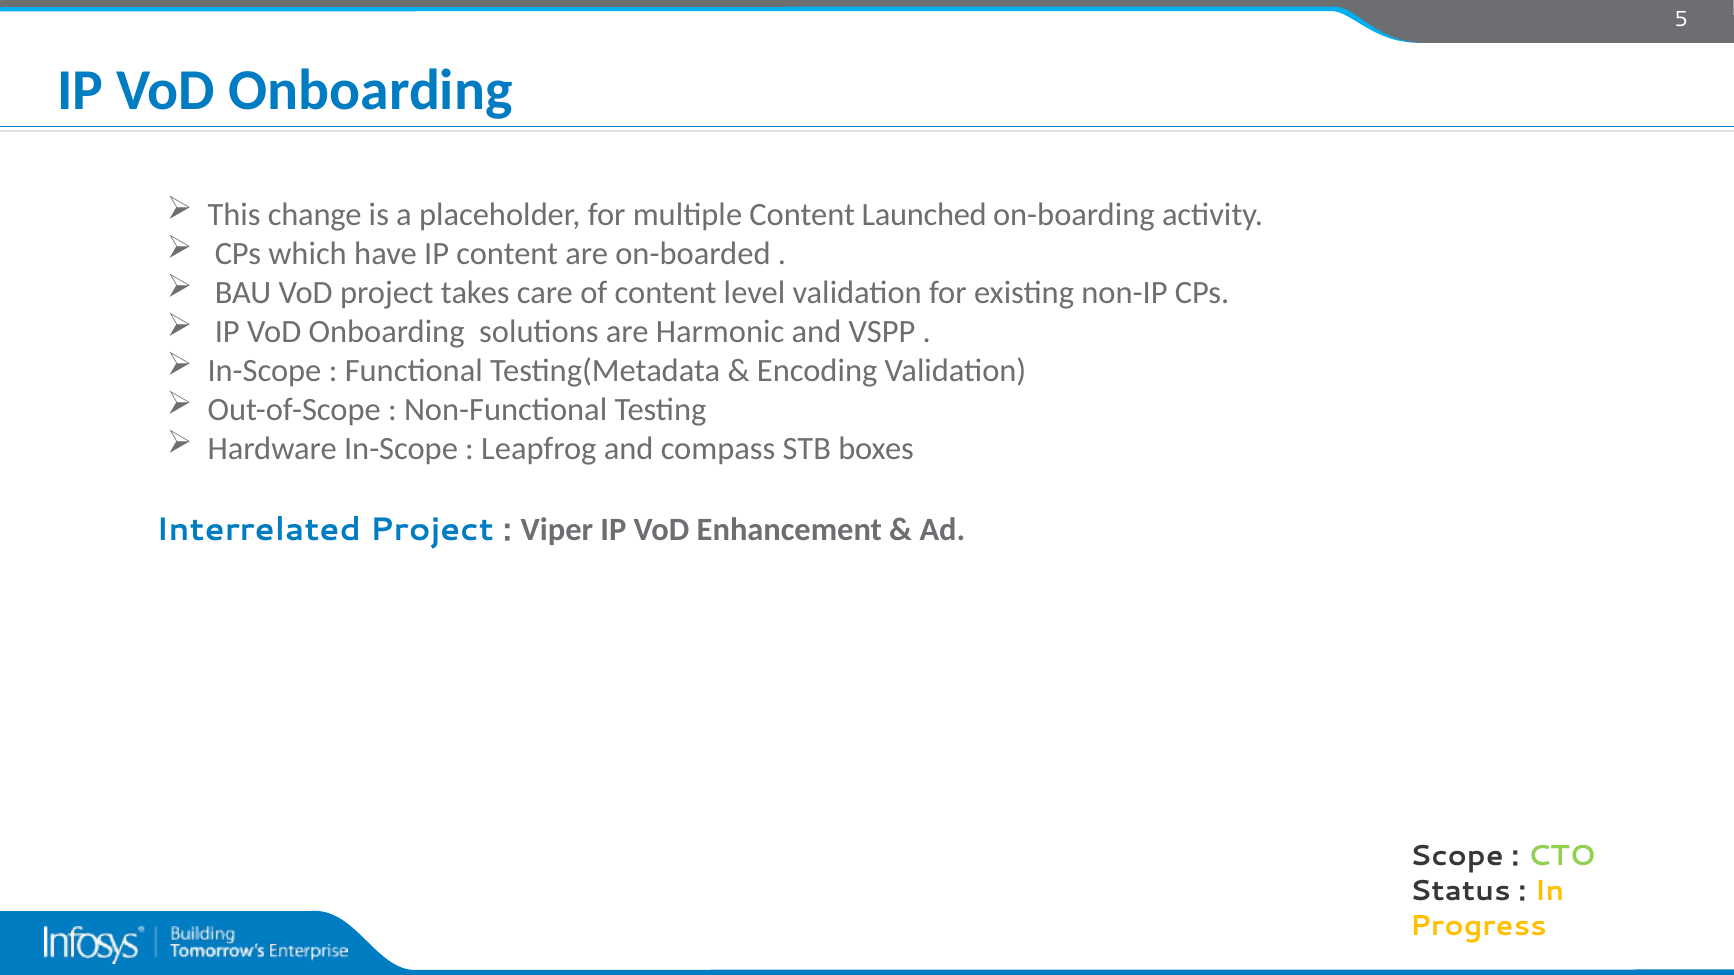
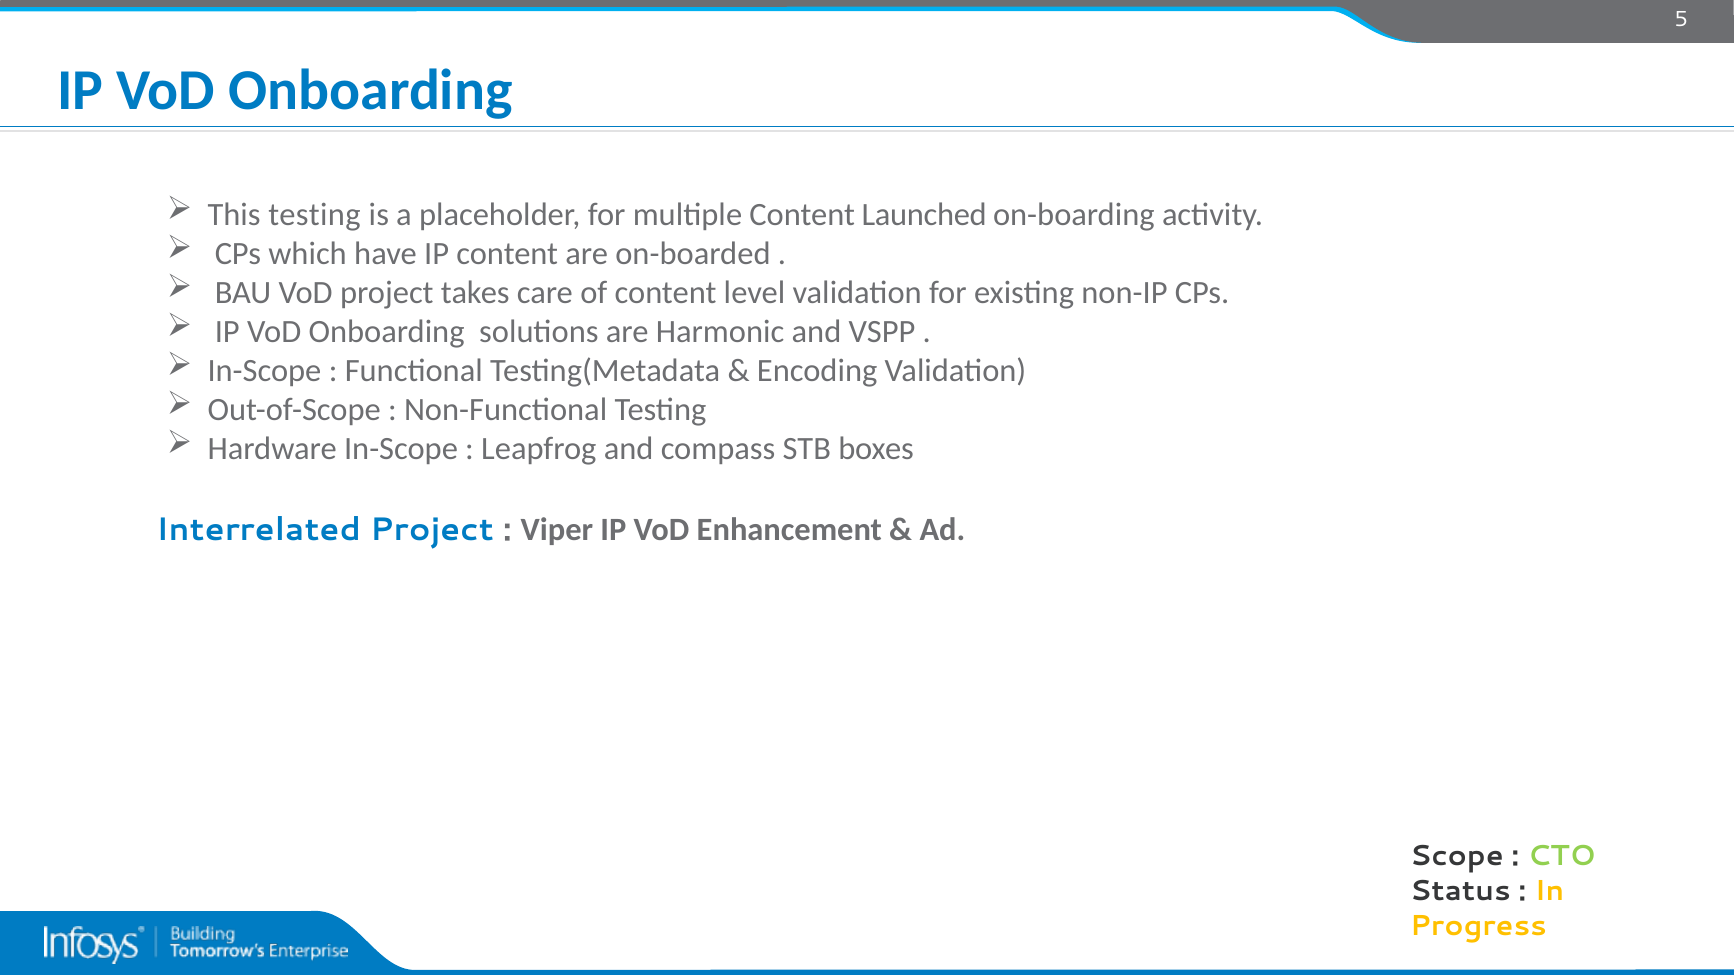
This change: change -> testing (314, 214)
